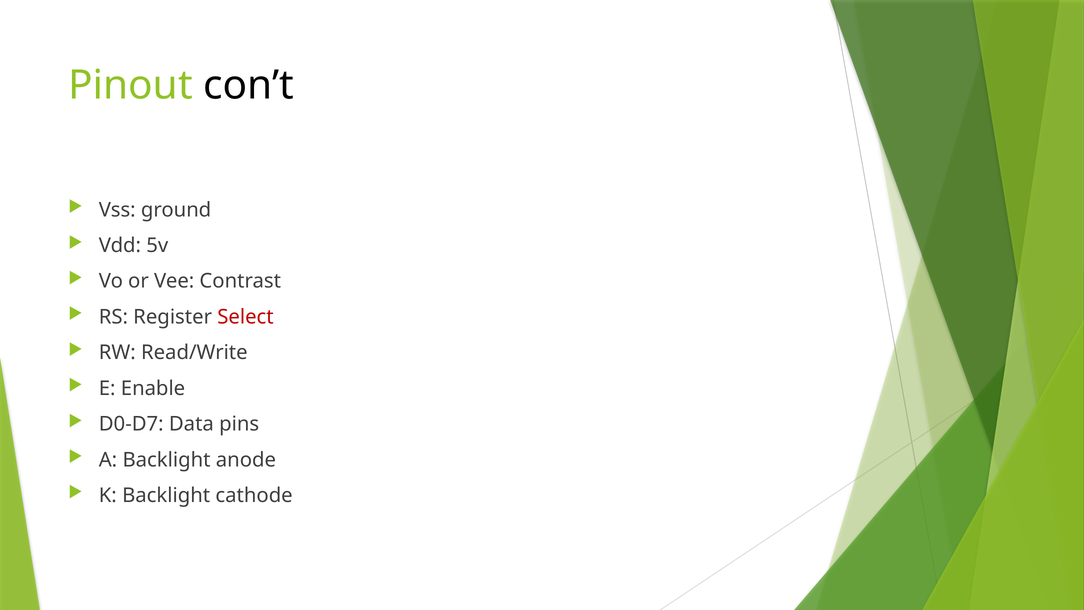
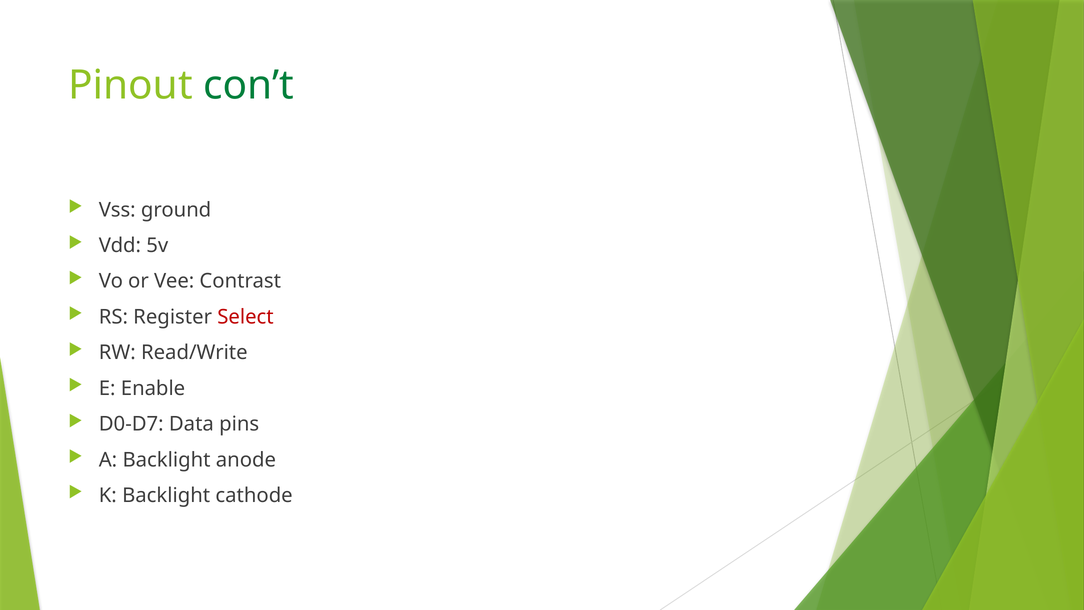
con’t colour: black -> green (249, 85)
